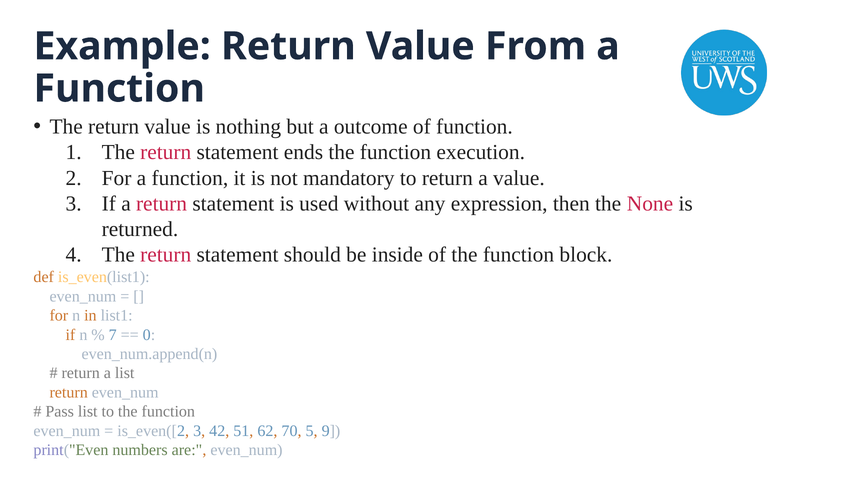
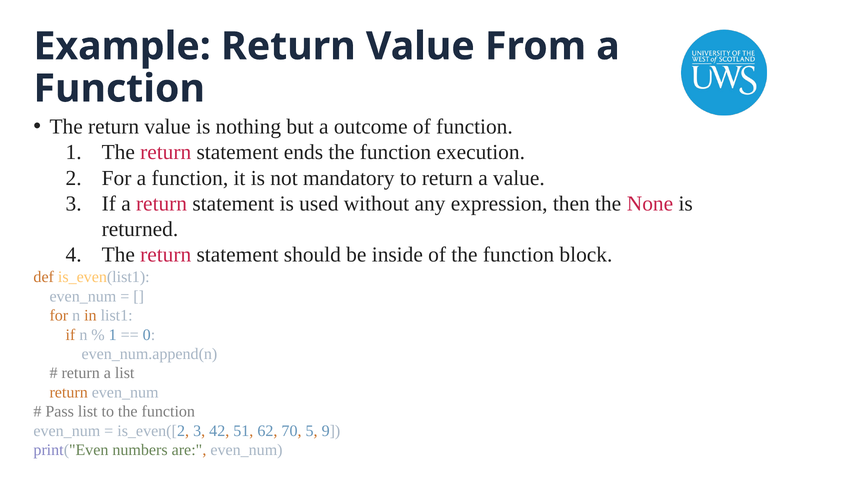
7: 7 -> 1 (113, 335)
